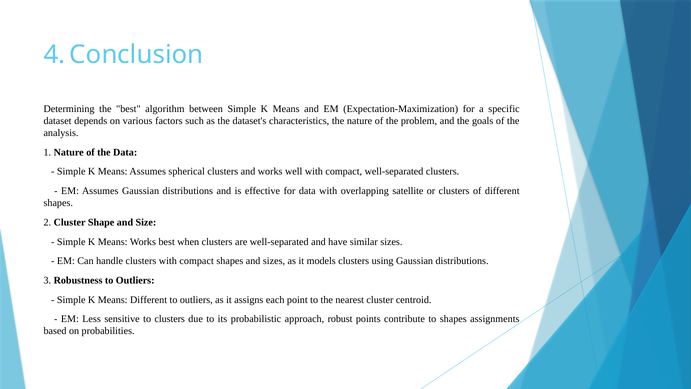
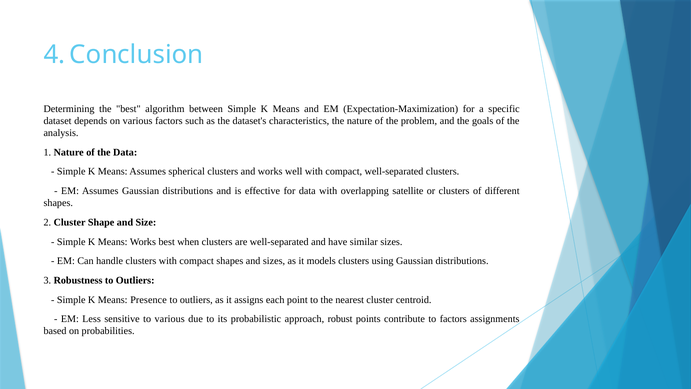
Means Different: Different -> Presence (149, 299)
to clusters: clusters -> various (170, 319)
to shapes: shapes -> factors (453, 319)
